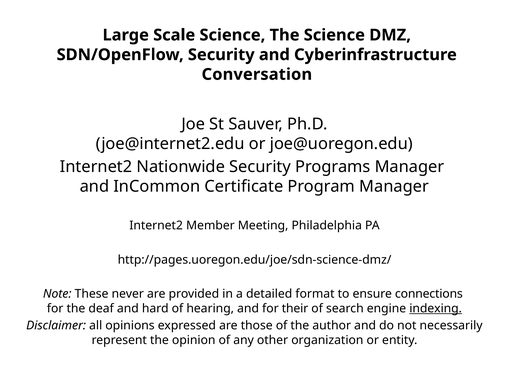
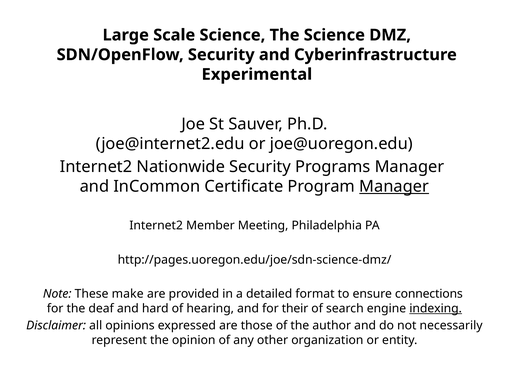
Conversation: Conversation -> Experimental (257, 74)
Manager underline: none -> present (394, 187)
never: never -> make (128, 294)
